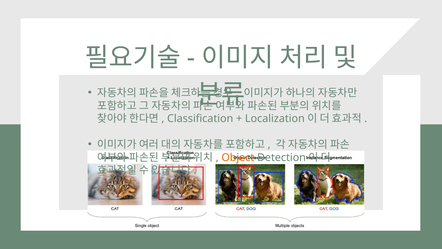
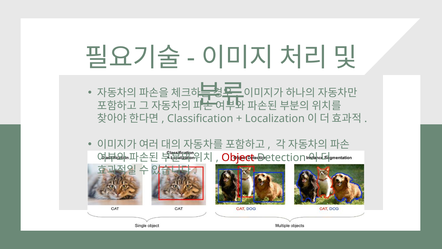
Object colour: orange -> red (238, 157)
